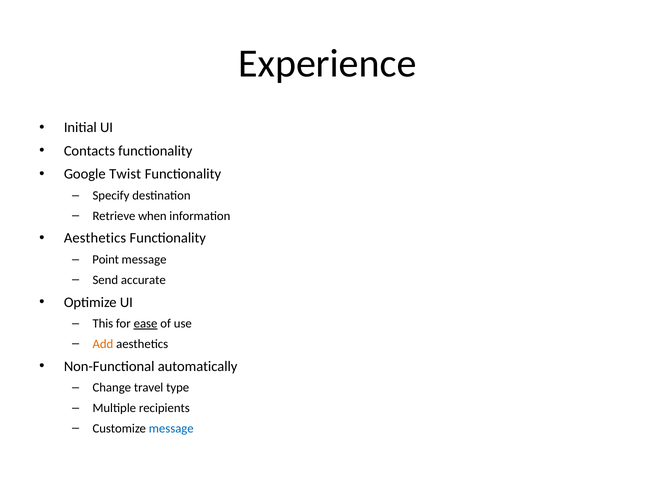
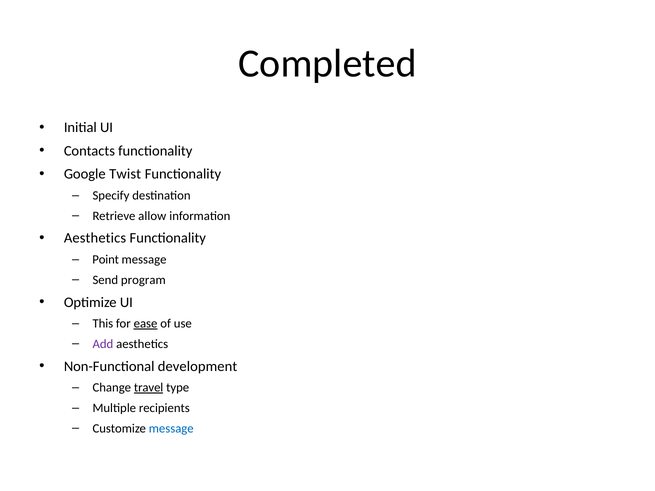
Experience: Experience -> Completed (327, 63)
when: when -> allow (152, 216)
accurate: accurate -> program (143, 280)
Add colour: orange -> purple (103, 344)
automatically: automatically -> development (198, 366)
travel underline: none -> present (149, 388)
